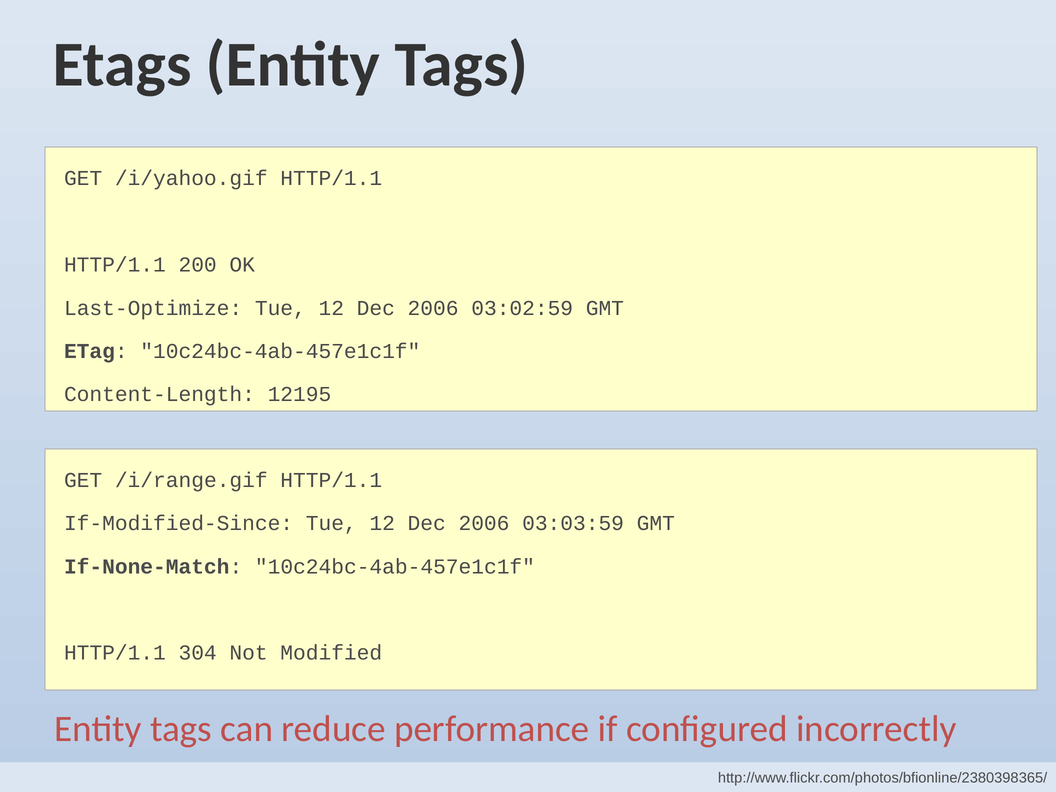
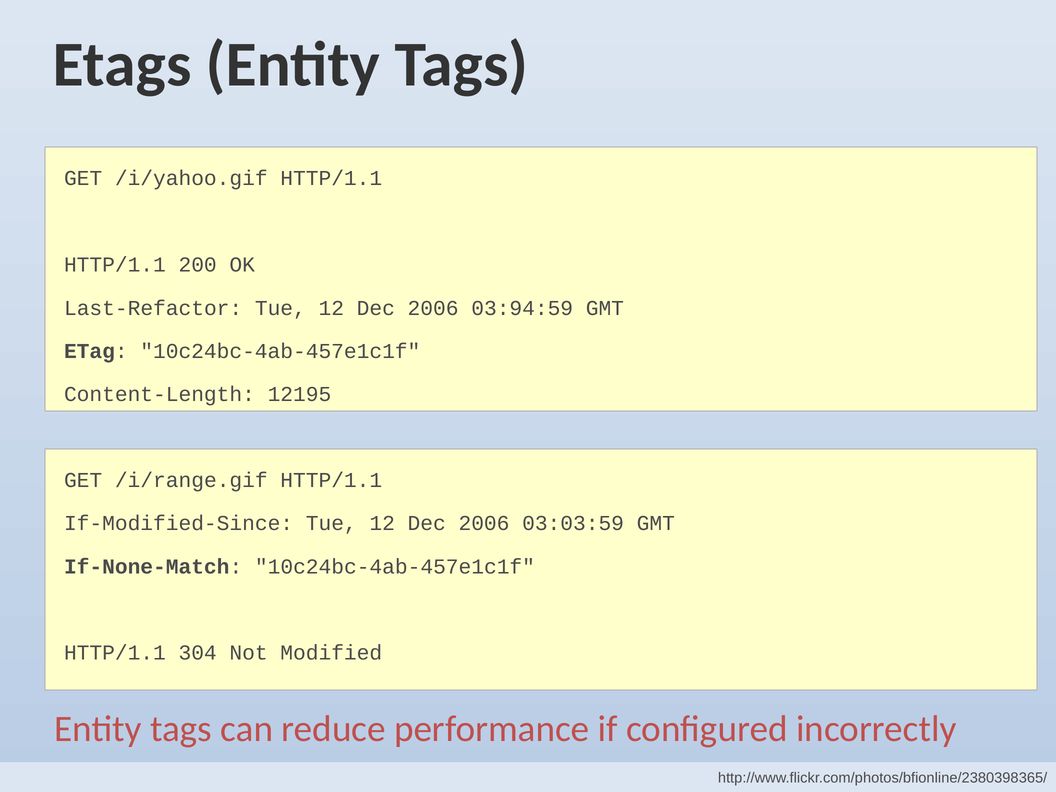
Last-Optimize: Last-Optimize -> Last-Refactor (153, 308)
03:02:59: 03:02:59 -> 03:94:59 (522, 308)
